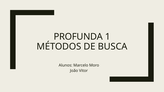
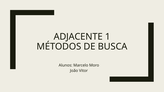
PROFUNDA: PROFUNDA -> ADJACENTE (78, 37)
